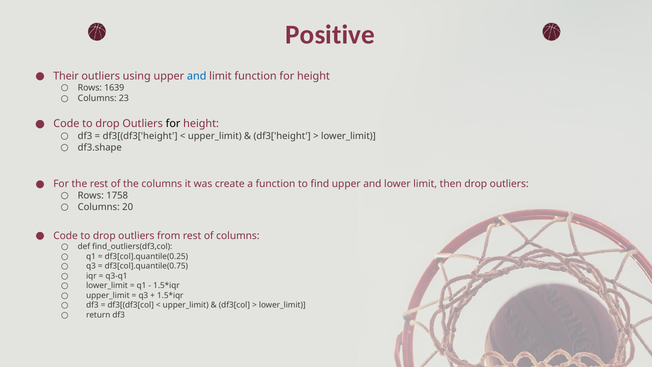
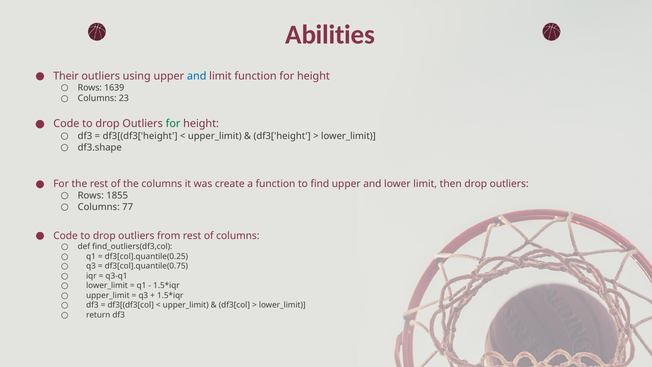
Positive: Positive -> Abilities (330, 35)
for colour: black -> green (173, 124)
1758: 1758 -> 1855 (117, 196)
20: 20 -> 77 (128, 207)
